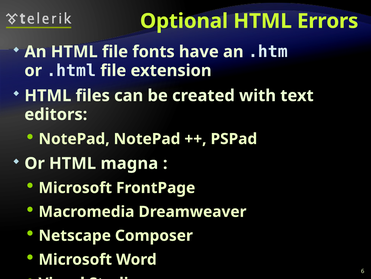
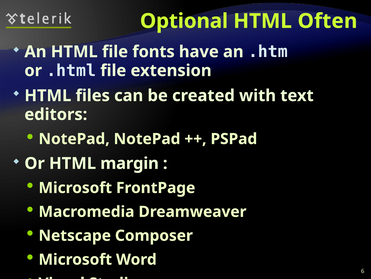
Errors: Errors -> Often (327, 21)
magna: magna -> margin (130, 163)
